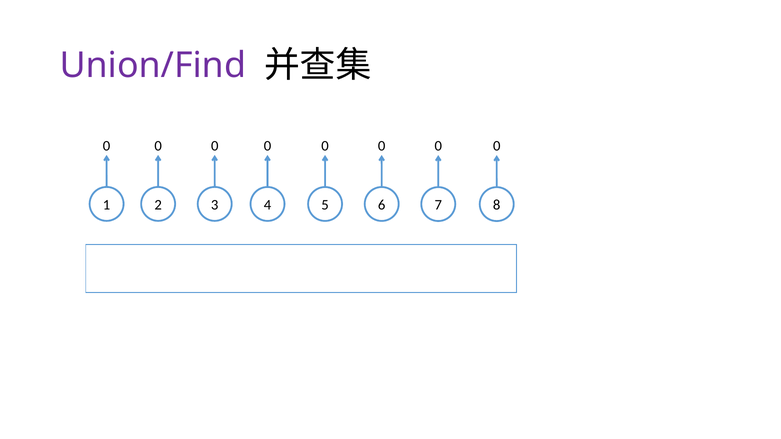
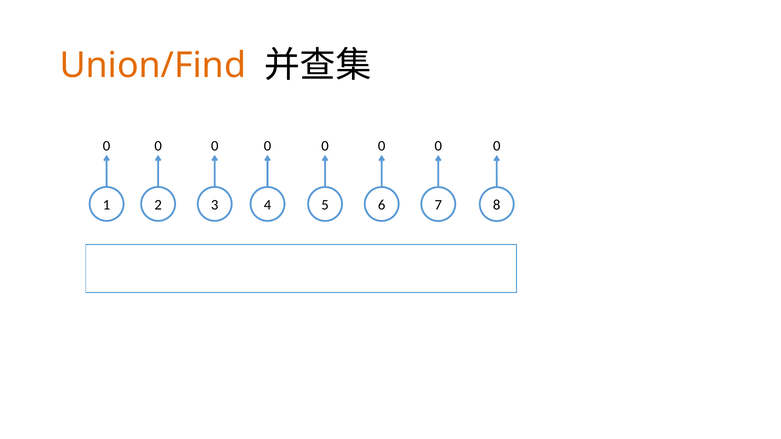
Union/Find colour: purple -> orange (153, 66)
